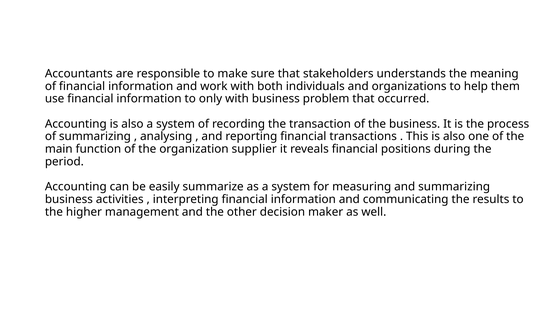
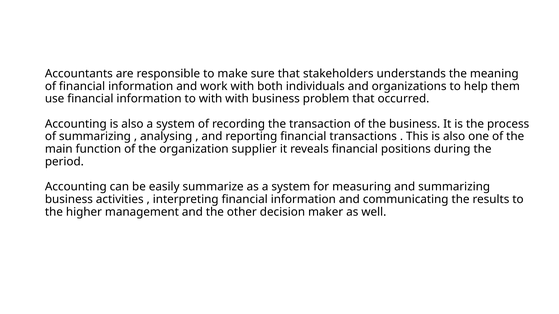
to only: only -> with (211, 99)
